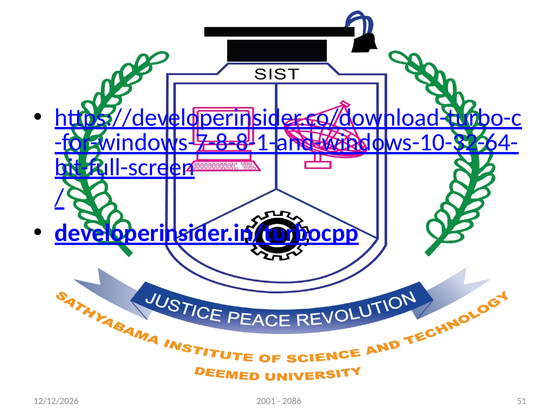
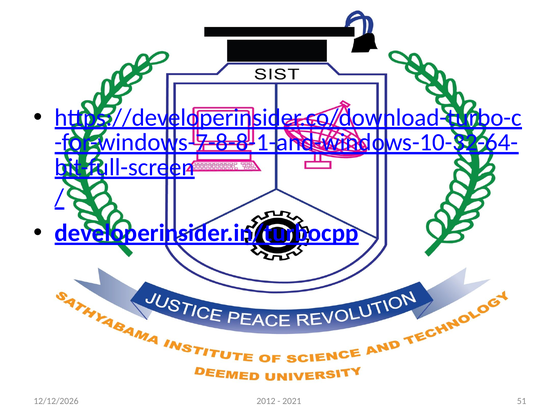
2001: 2001 -> 2012 (266, 401)
2086: 2086 -> 2021 (292, 401)
